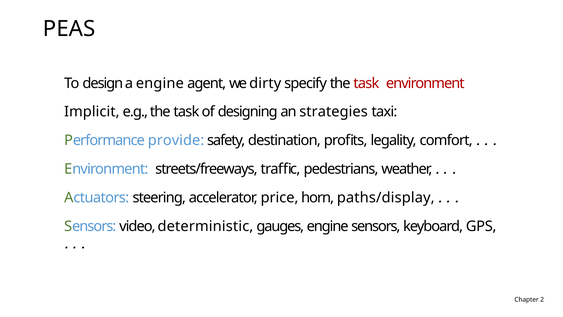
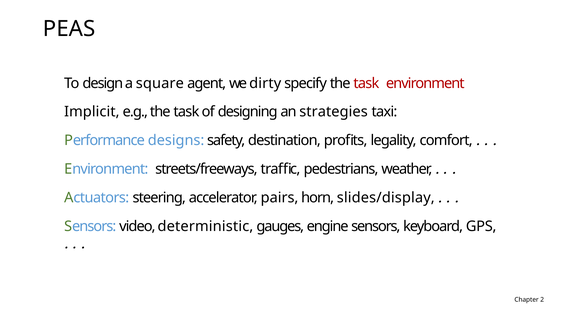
a engine: engine -> square (160, 83)
provide: provide -> designs (176, 140)
price: price -> pairs (280, 197)
paths/display: paths/display -> slides/display (386, 197)
